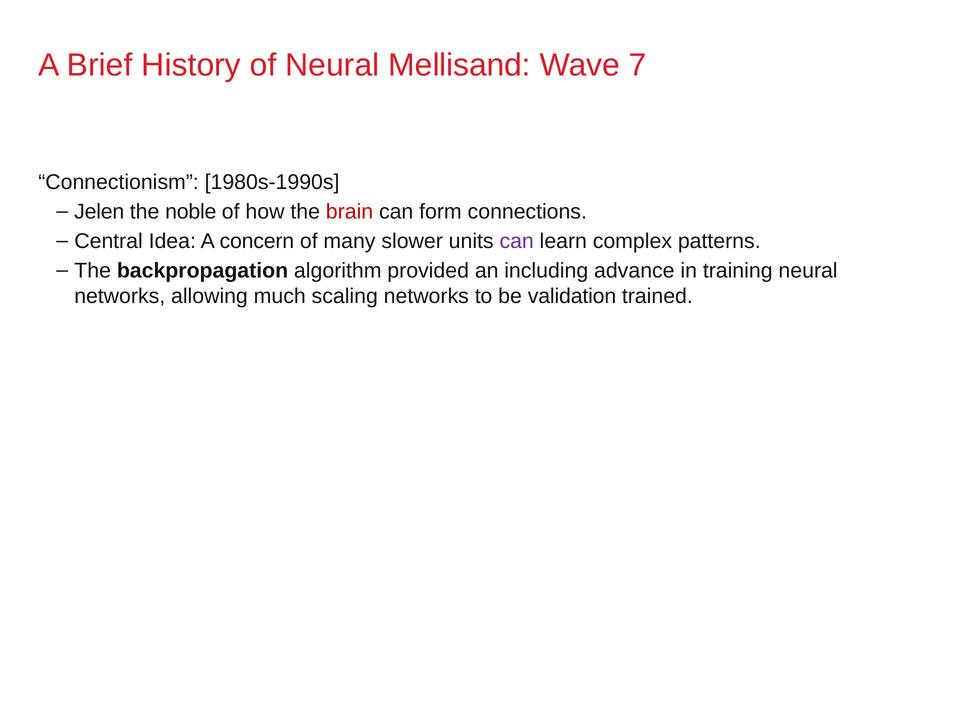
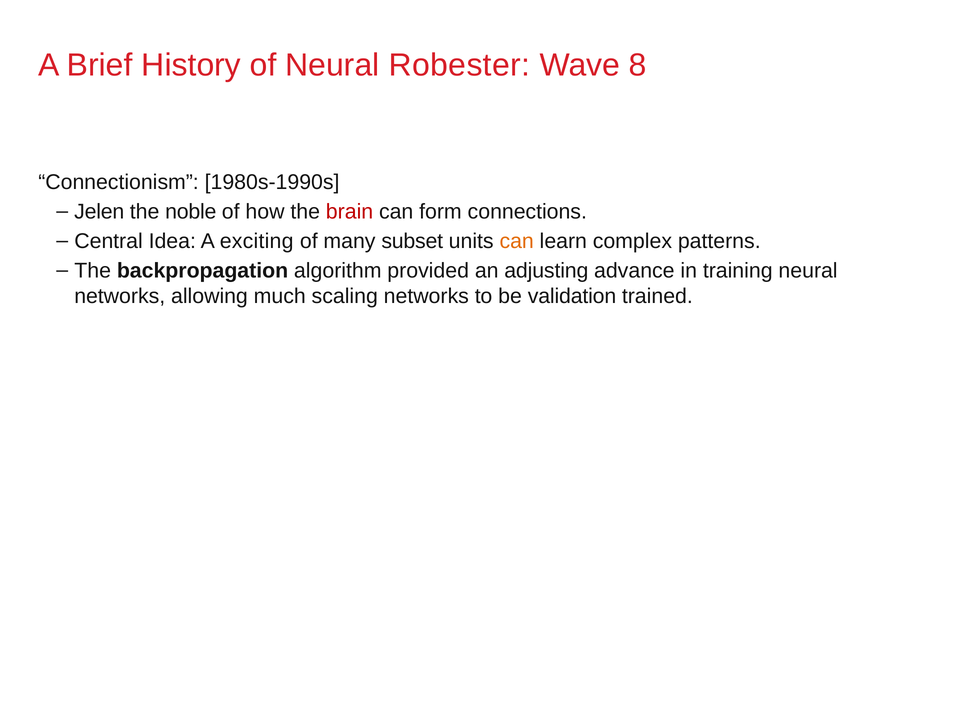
Mellisand: Mellisand -> Robester (459, 65)
7: 7 -> 8 (638, 65)
concern: concern -> exciting (257, 241)
slower: slower -> subset (412, 241)
can colour: purple -> orange (517, 241)
including: including -> adjusting (546, 271)
